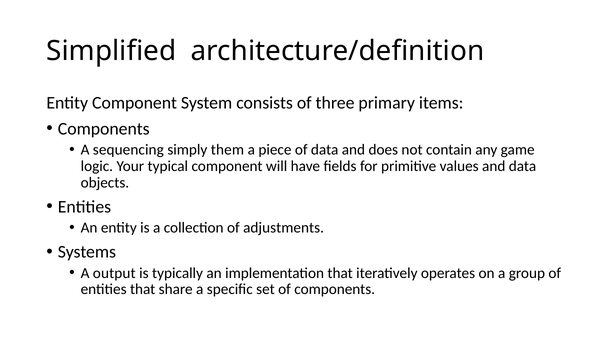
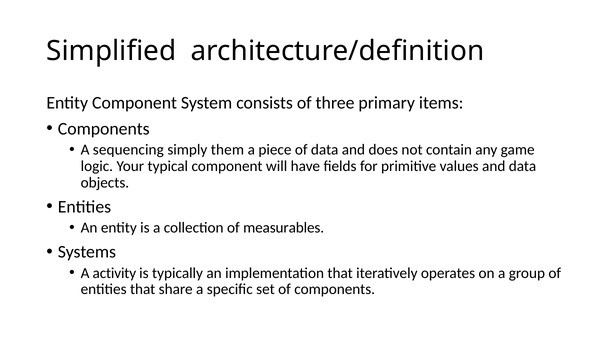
adjustments: adjustments -> measurables (284, 228)
output: output -> activity (114, 273)
